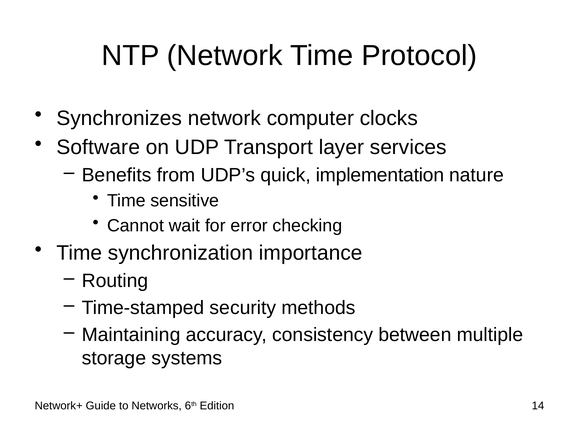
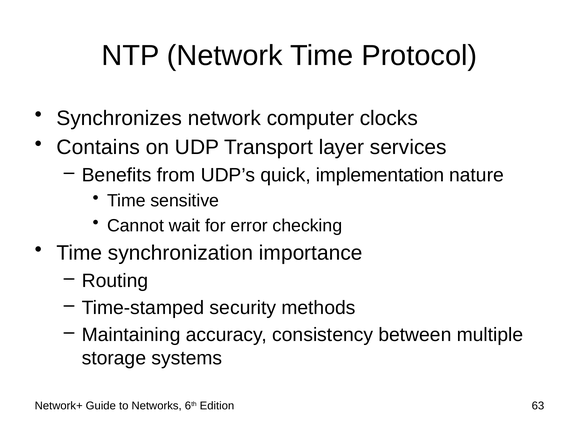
Software: Software -> Contains (98, 147)
14: 14 -> 63 (538, 406)
